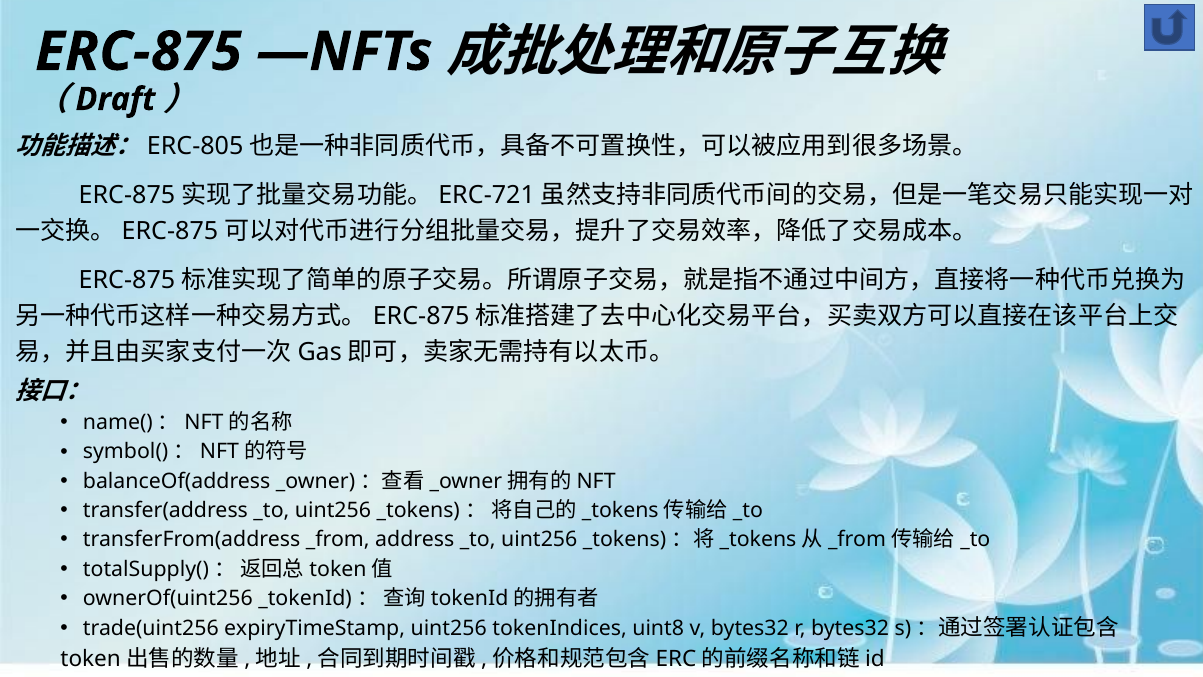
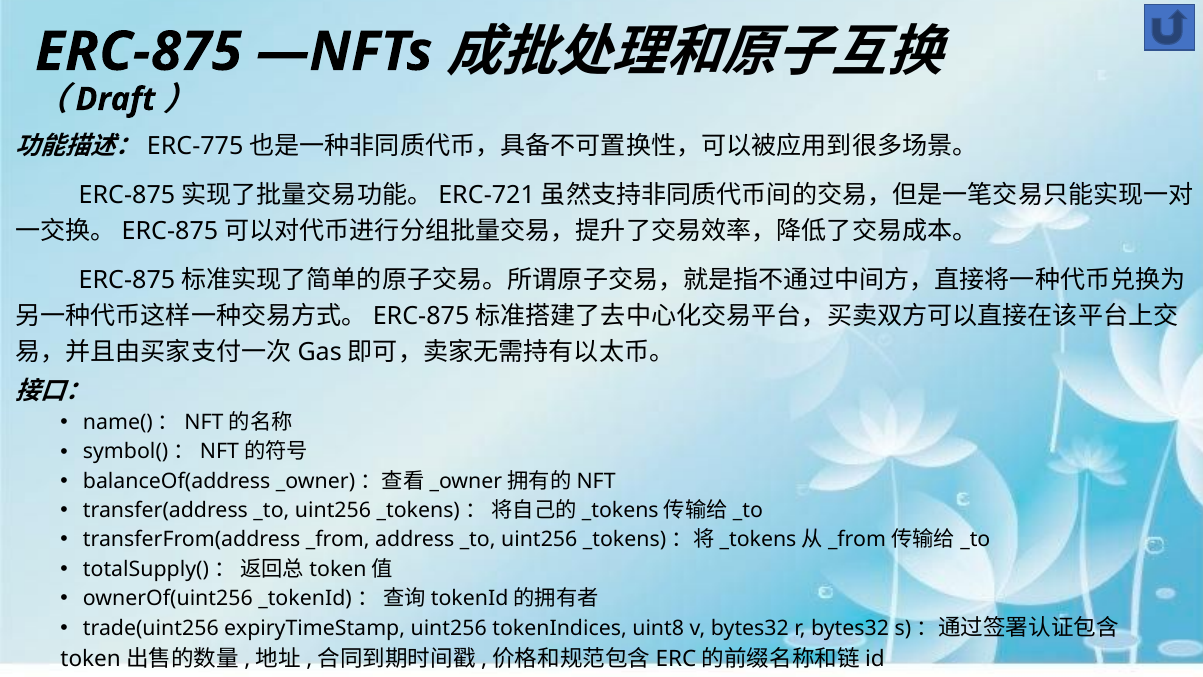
ERC-805: ERC-805 -> ERC-775 (195, 146)
